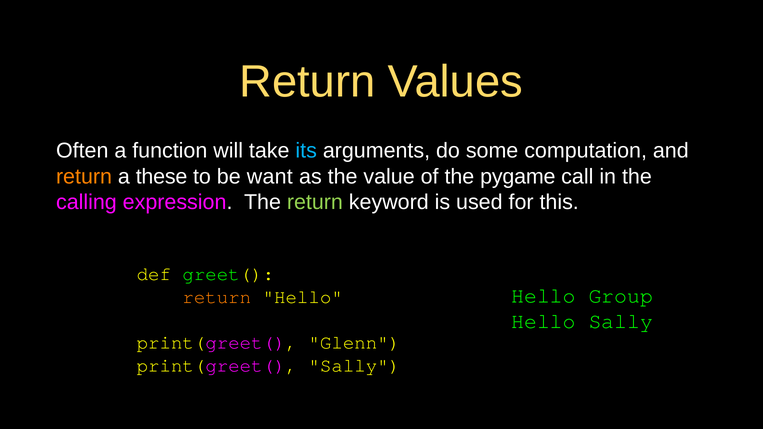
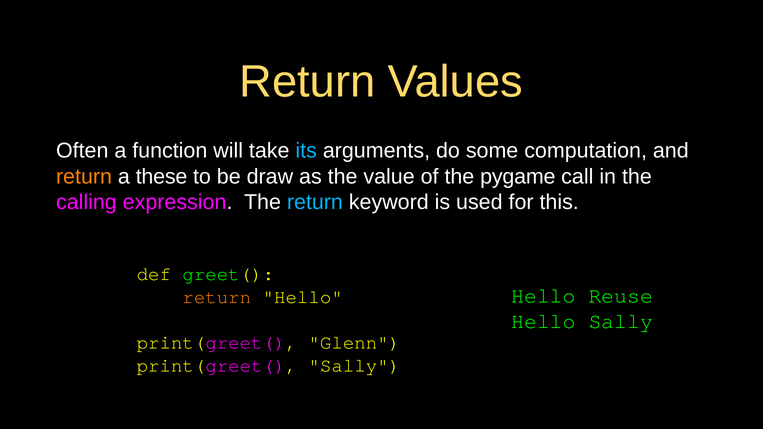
want: want -> draw (270, 177)
return colour: light green -> light blue (315, 202)
Group: Group -> Reuse (621, 296)
